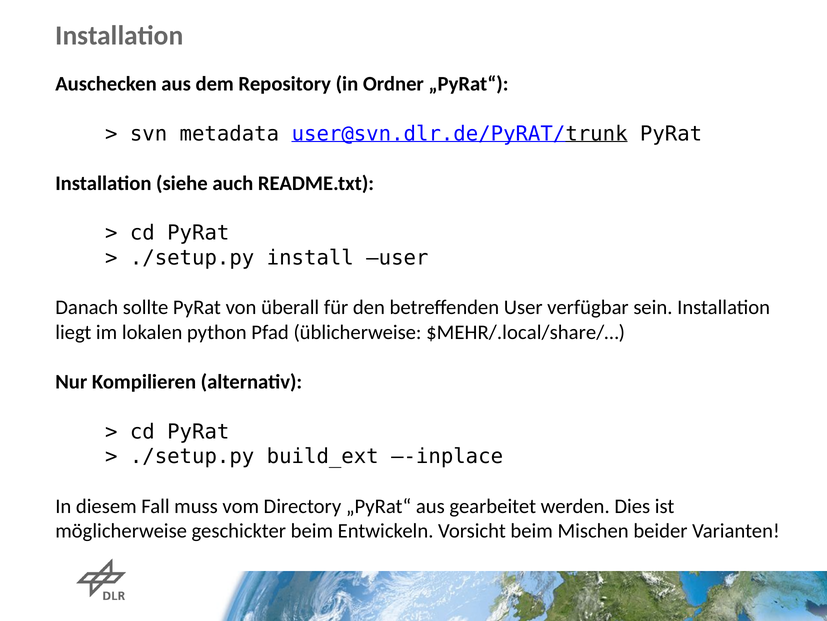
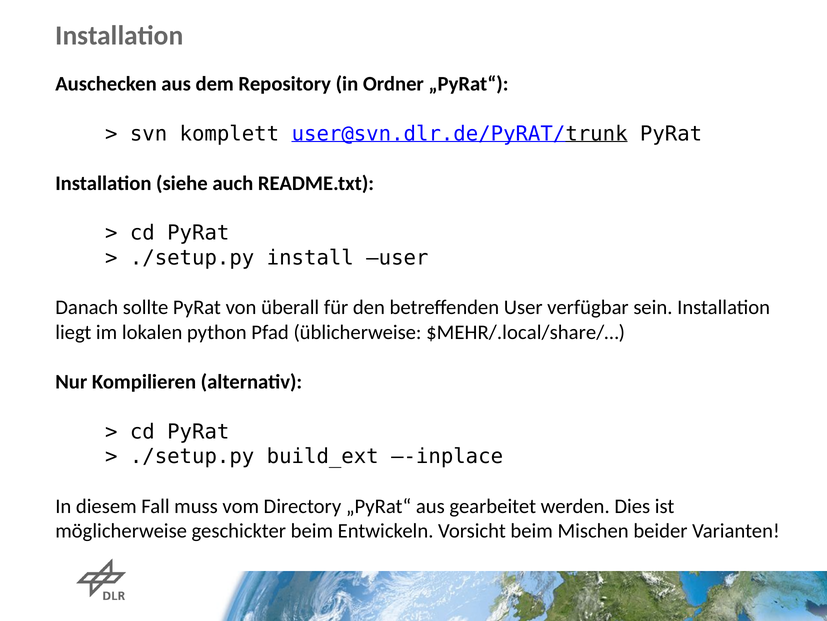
metadata: metadata -> komplett (229, 134)
